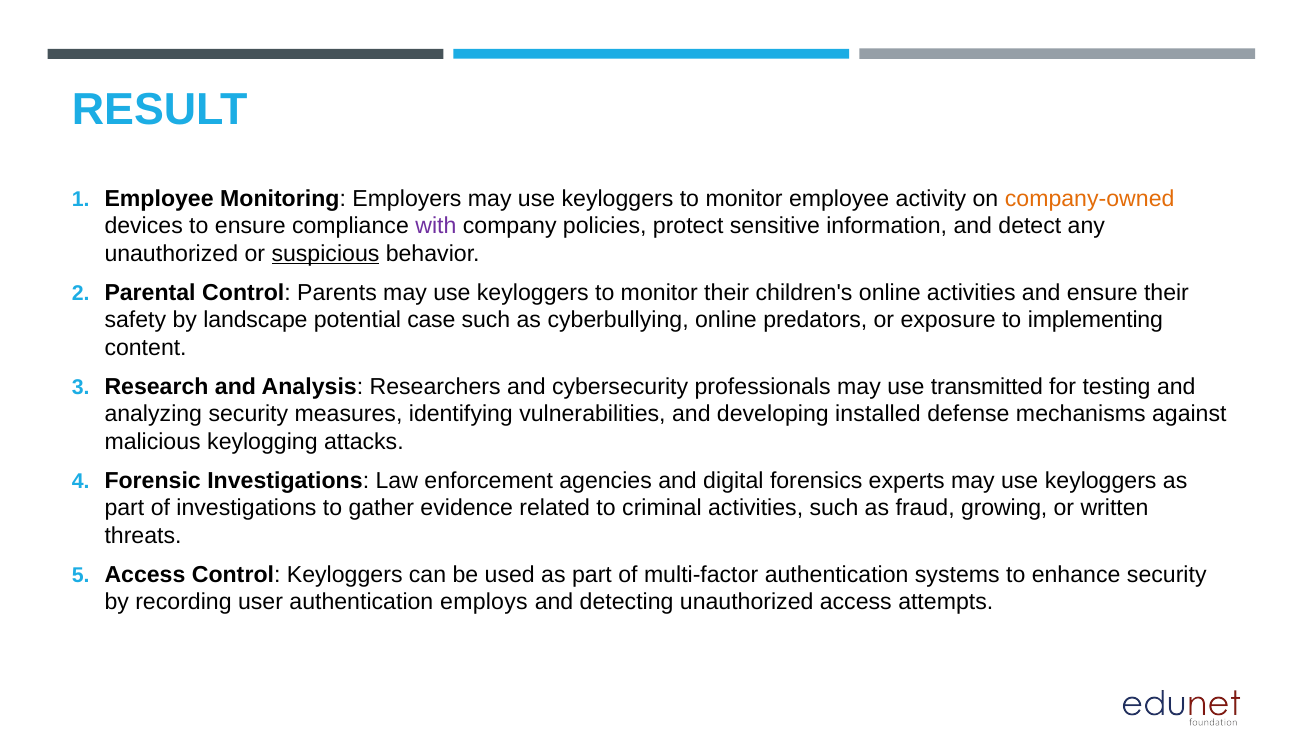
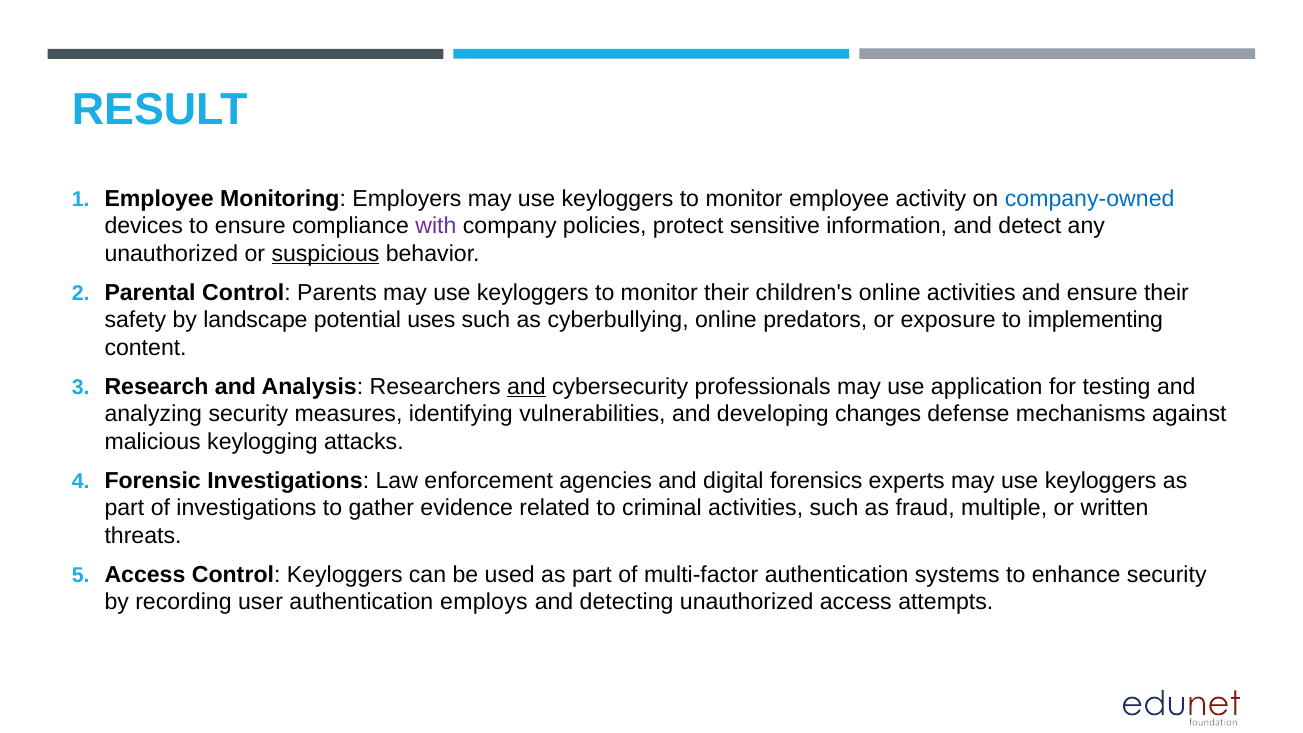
company-owned colour: orange -> blue (1090, 199)
case: case -> uses (431, 320)
and underline: none -> present (526, 387)
transmitted: transmitted -> application (987, 387)
installed: installed -> changes (878, 414)
growing: growing -> multiple (1004, 508)
